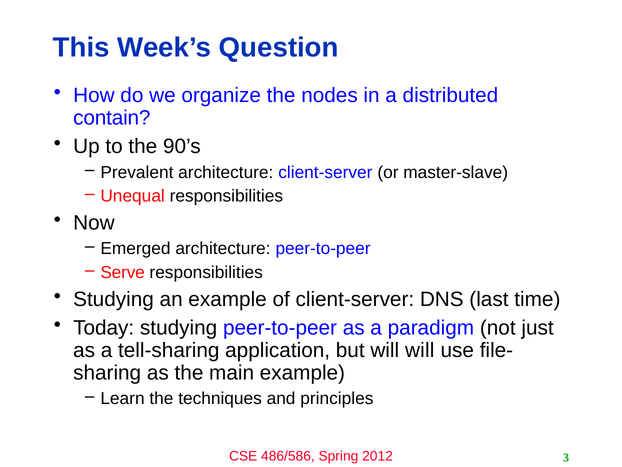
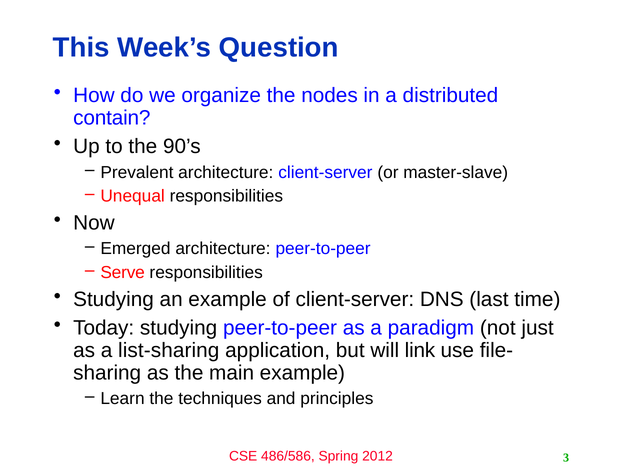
tell-sharing: tell-sharing -> list-sharing (169, 350)
will will: will -> link (420, 350)
